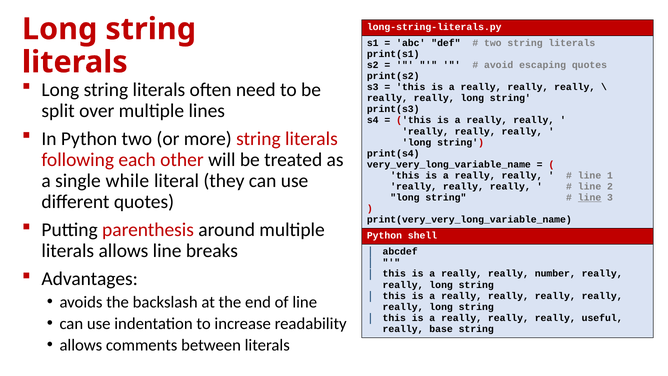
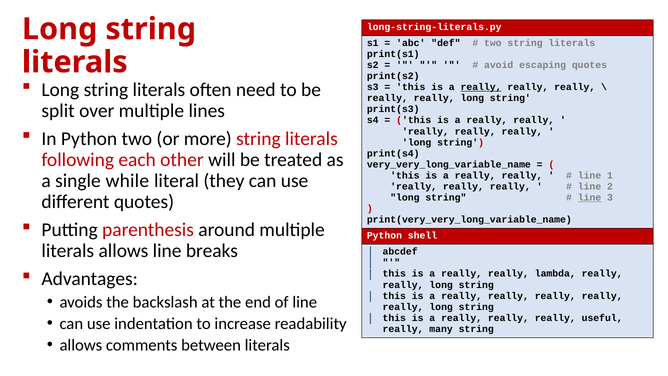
really underline: none -> present (481, 87)
number: number -> lambda (555, 274)
base: base -> many (441, 329)
